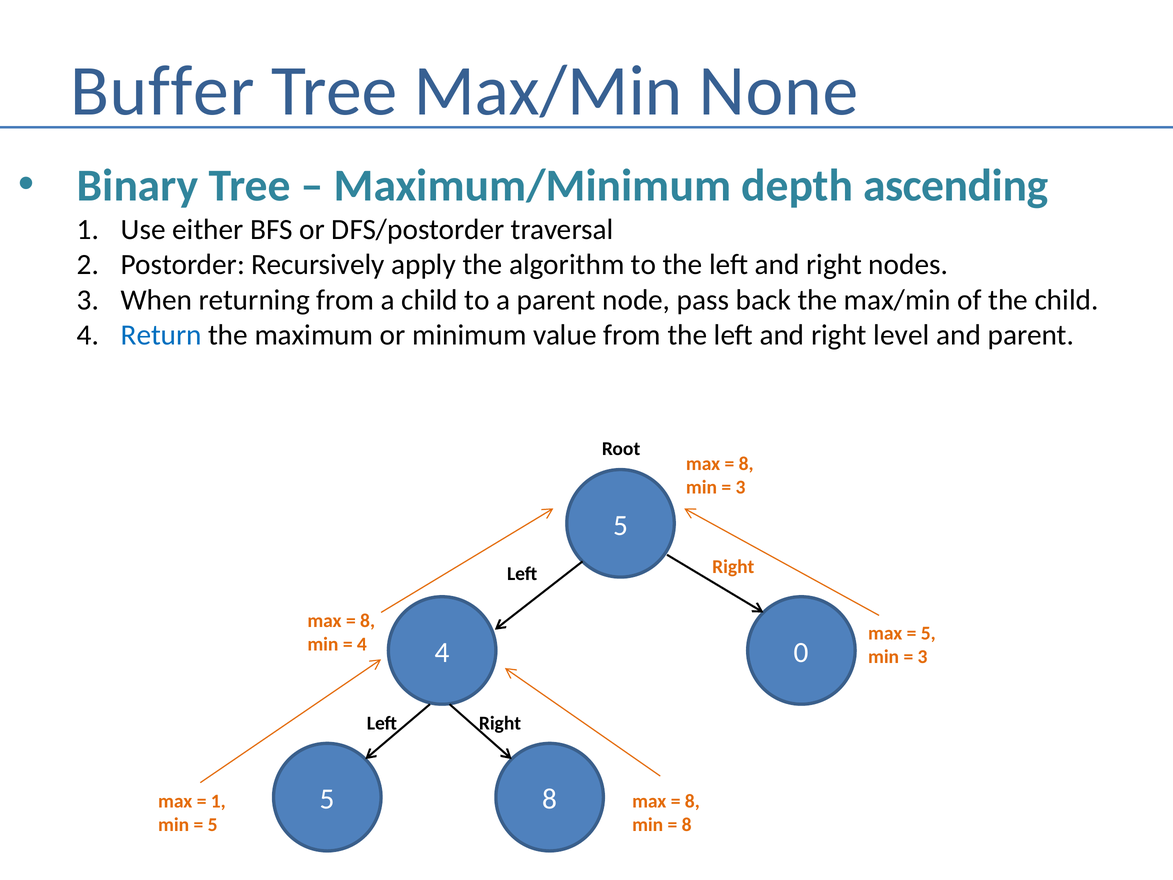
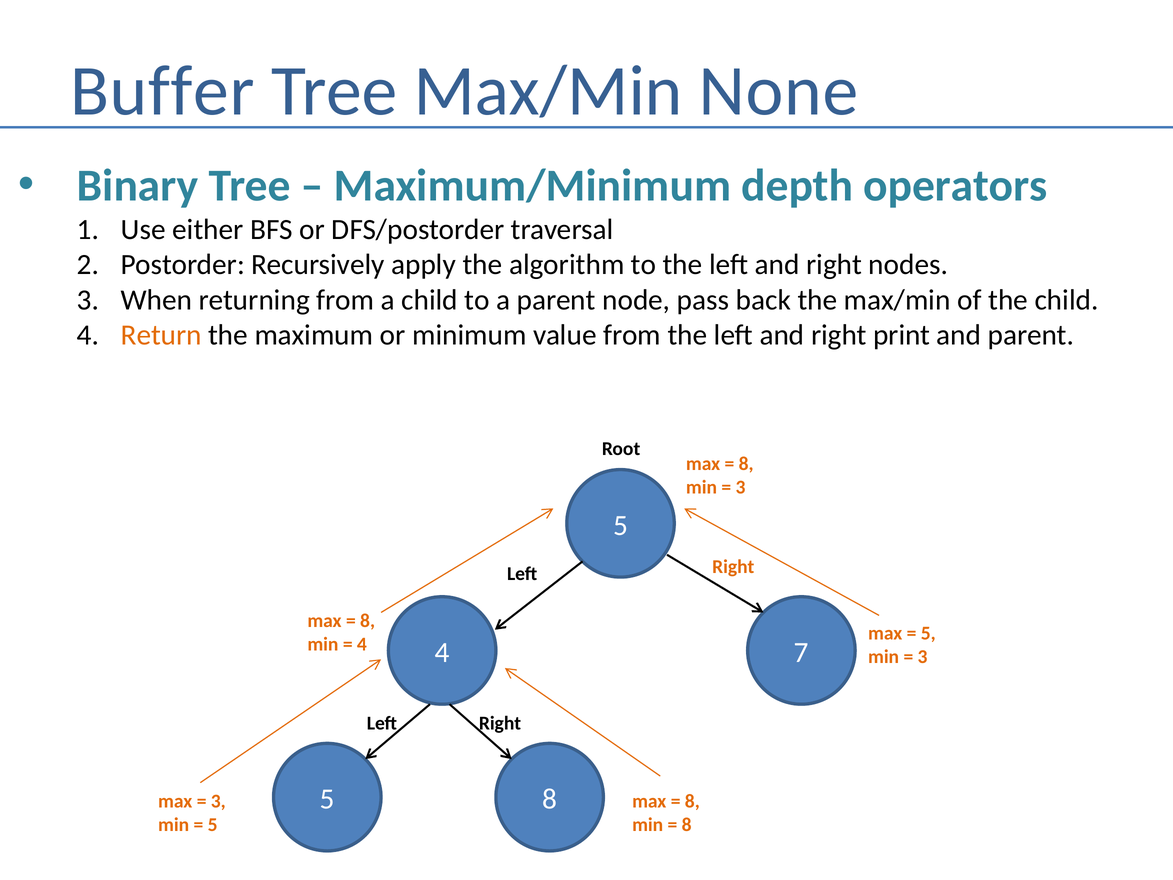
ascending: ascending -> operators (955, 186)
Return colour: blue -> orange (161, 335)
level: level -> print (902, 335)
0: 0 -> 7 (801, 652)
1: 1 -> 3 (218, 801)
